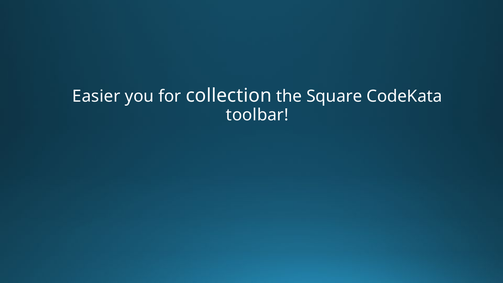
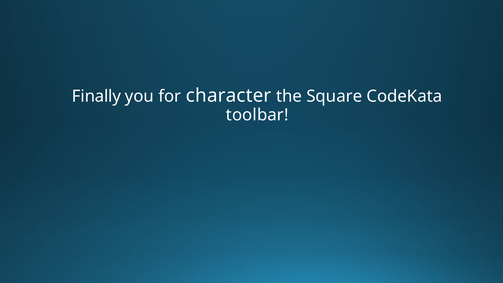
Easier: Easier -> Finally (96, 96)
collection: collection -> character (229, 96)
